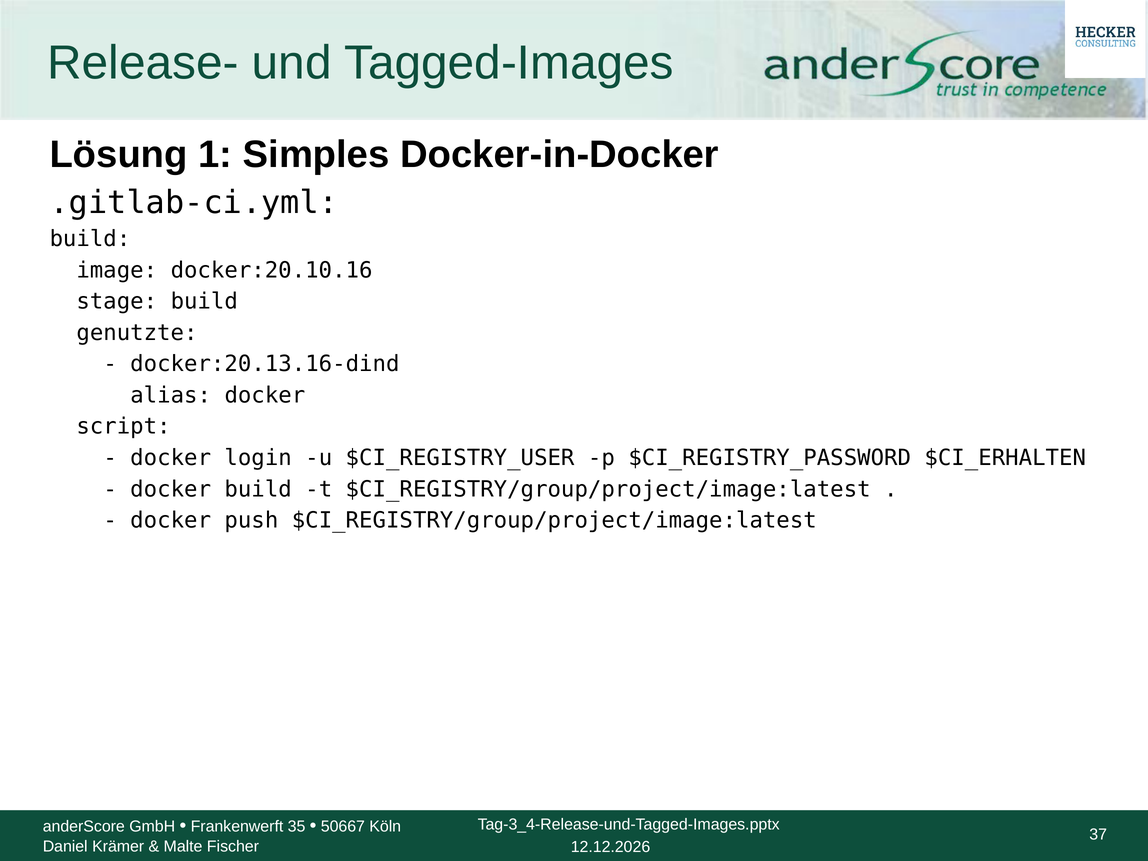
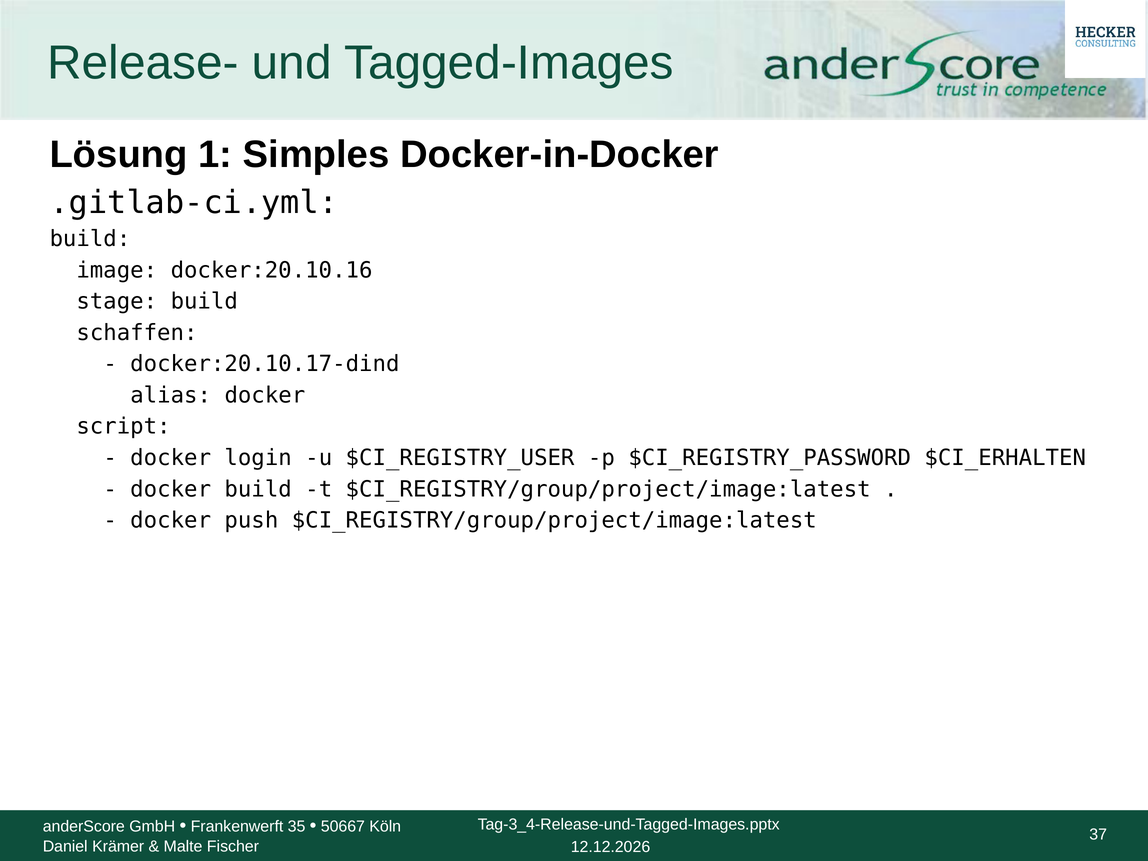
genutzte: genutzte -> schaffen (137, 333)
docker:20.13.16-dind: docker:20.13.16-dind -> docker:20.10.17-dind (265, 364)
